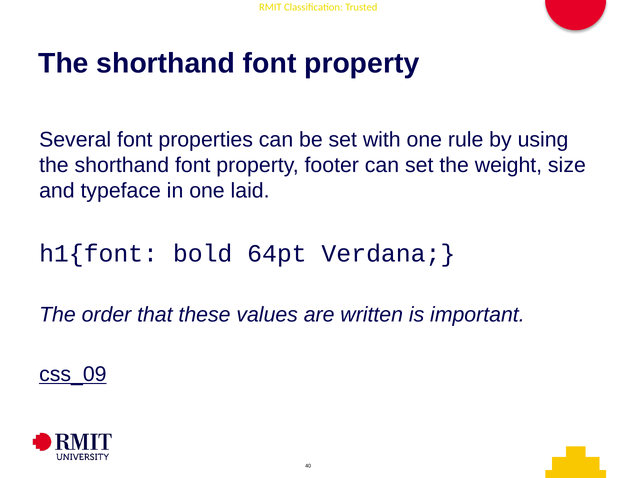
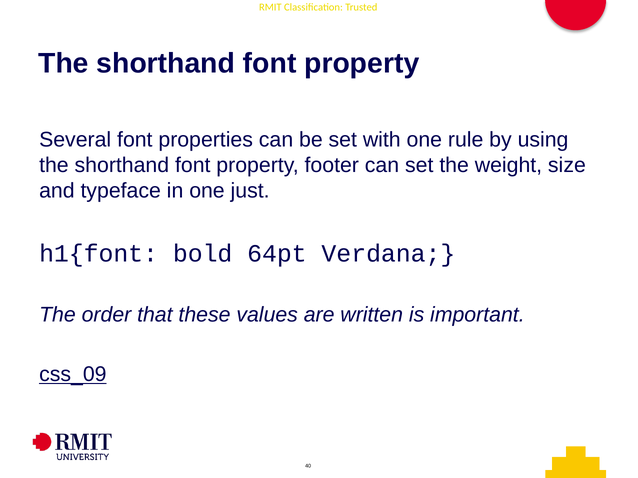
laid: laid -> just (250, 191)
